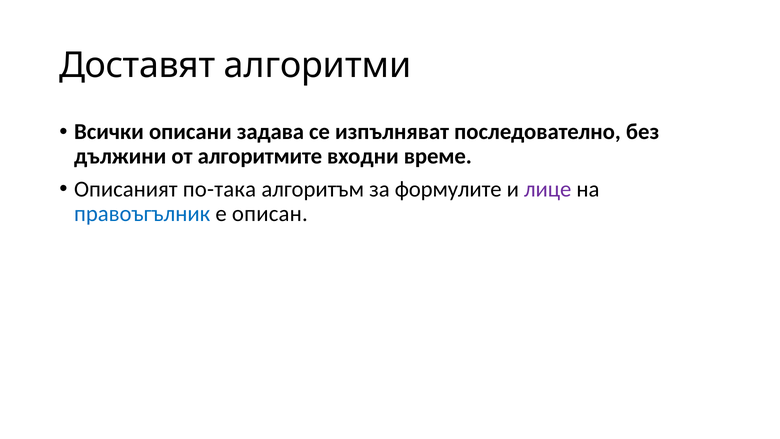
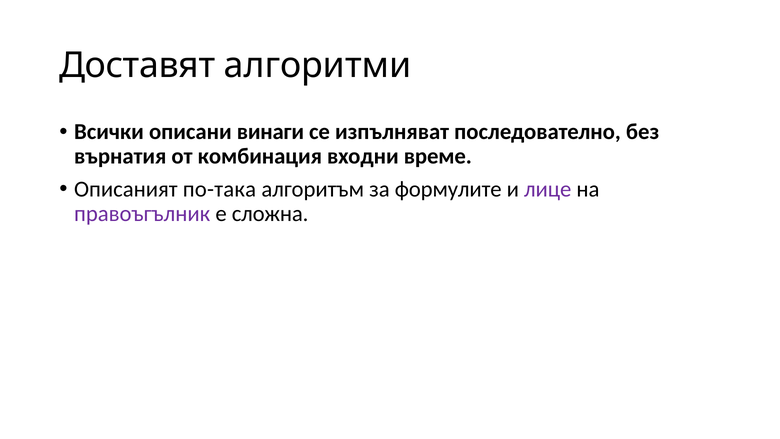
задава: задава -> винаги (270, 132)
дължини: дължини -> върнатия (120, 156)
алгоритмите: алгоритмите -> комбинация (260, 156)
правоъгълник colour: blue -> purple (142, 214)
описан: описан -> сложна (270, 214)
